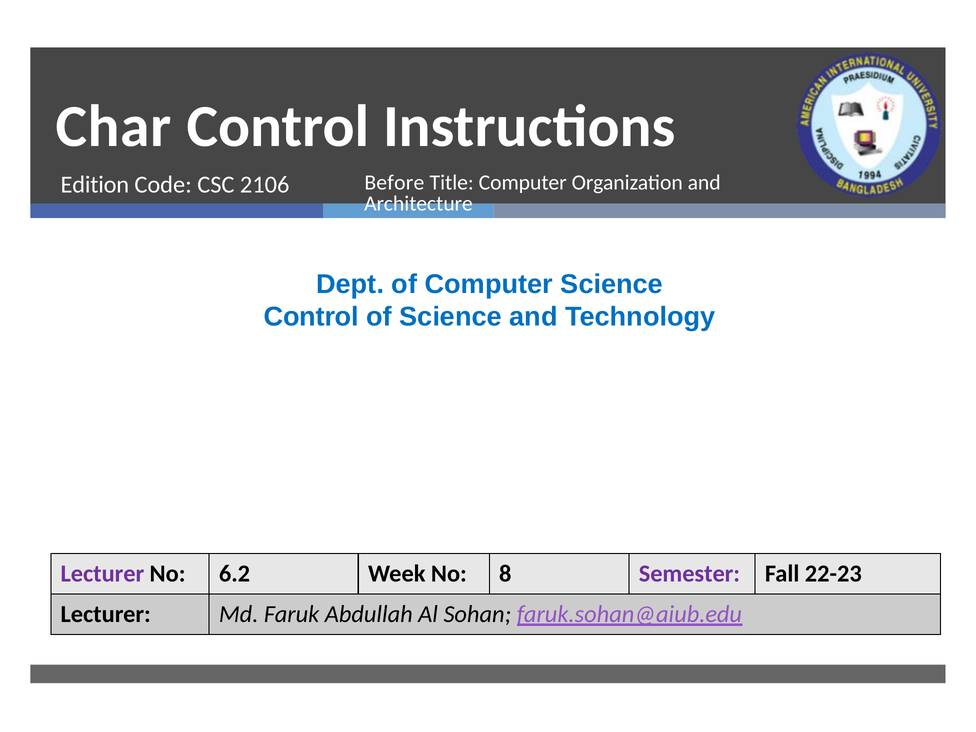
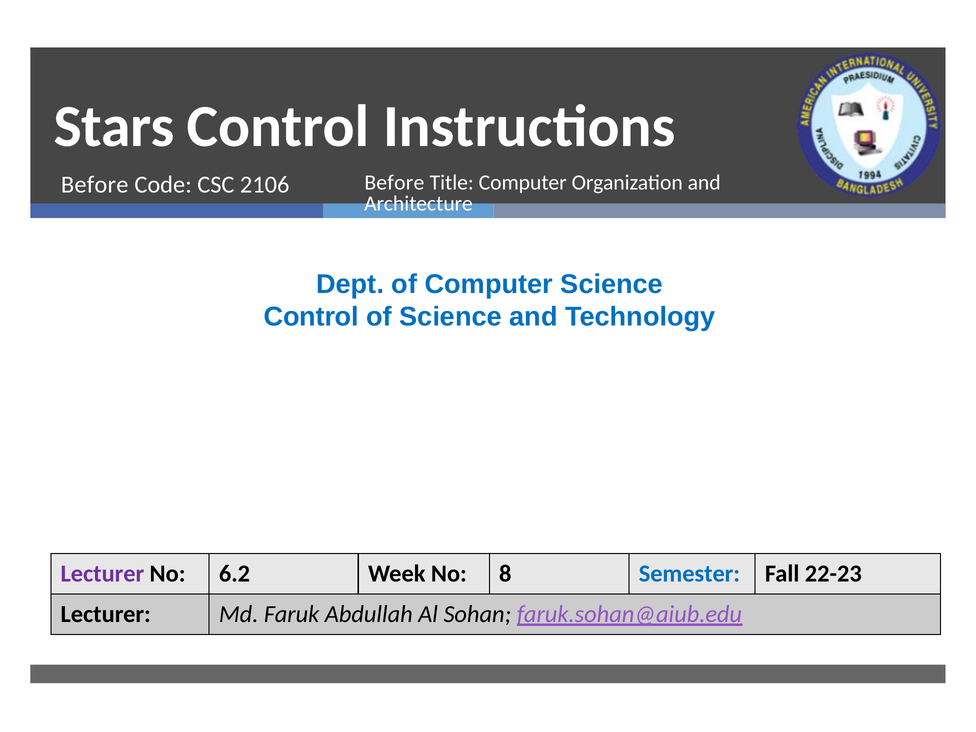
Char: Char -> Stars (114, 126)
Edition: Edition -> Before (95, 185)
Semester colour: purple -> blue (689, 574)
